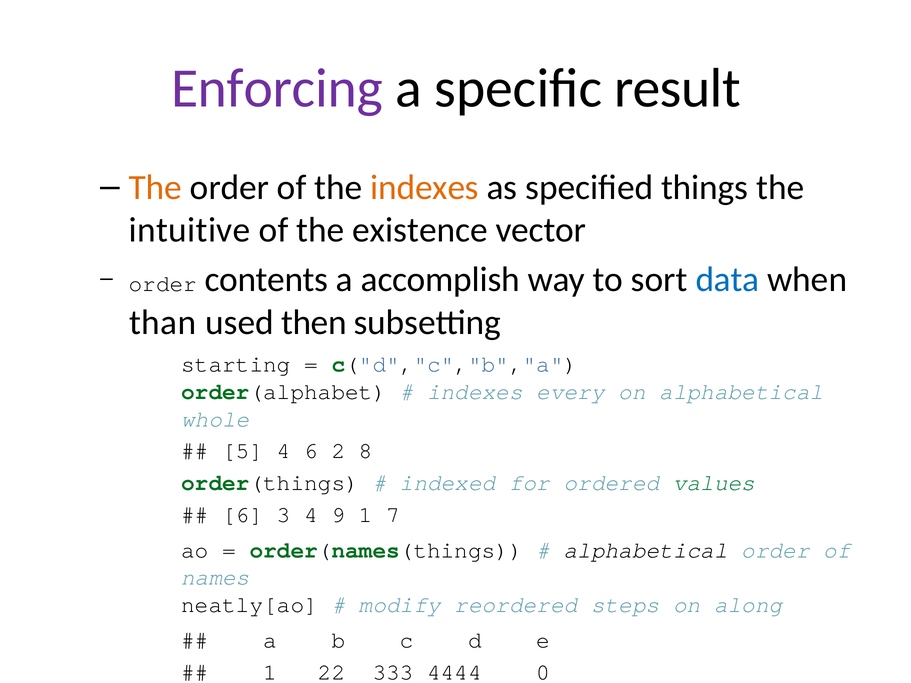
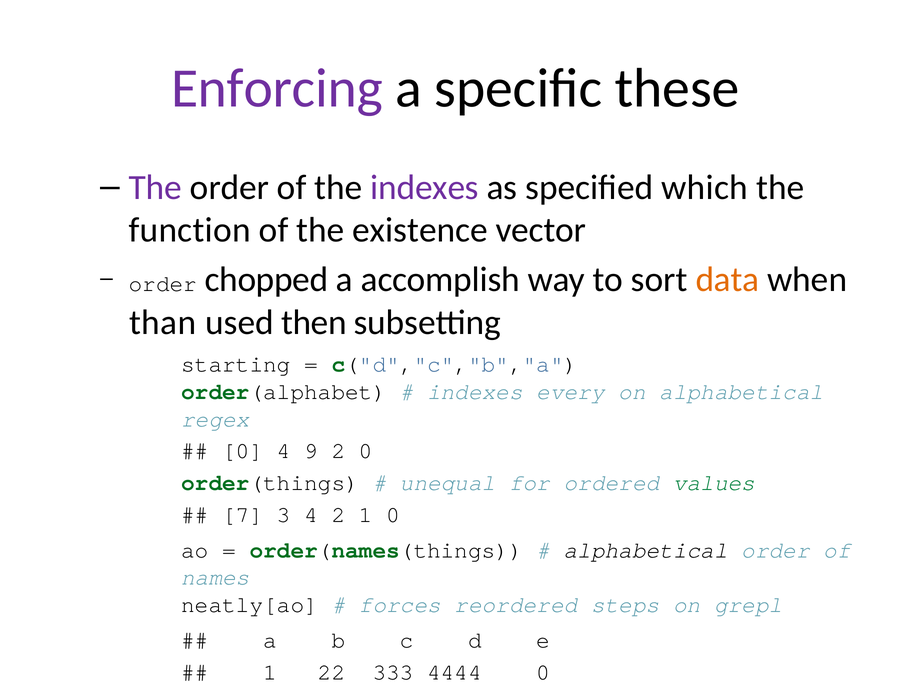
result: result -> these (677, 88)
The colour: orange -> purple (155, 188)
indexes colour: orange -> purple (425, 188)
things: things -> which (705, 188)
intuitive: intuitive -> function (190, 230)
contents: contents -> chopped (267, 280)
data colour: blue -> orange (727, 280)
whole: whole -> regex (215, 419)
5: 5 -> 0 (243, 451)
4 6: 6 -> 9 (311, 451)
2 8: 8 -> 0 (366, 451)
indexed: indexed -> unequal (448, 483)
6: 6 -> 7 (243, 515)
4 9: 9 -> 2 (338, 515)
1 7: 7 -> 0 (393, 515)
modify: modify -> forces (400, 605)
along: along -> grepl (748, 605)
